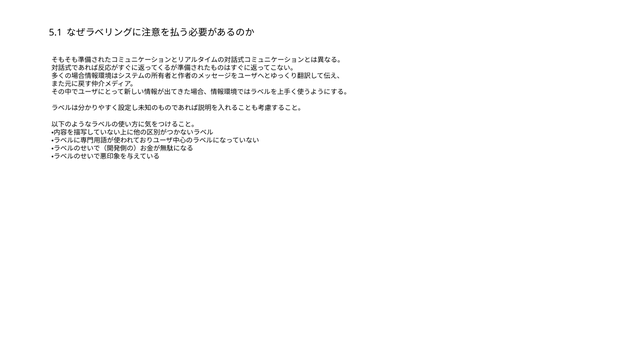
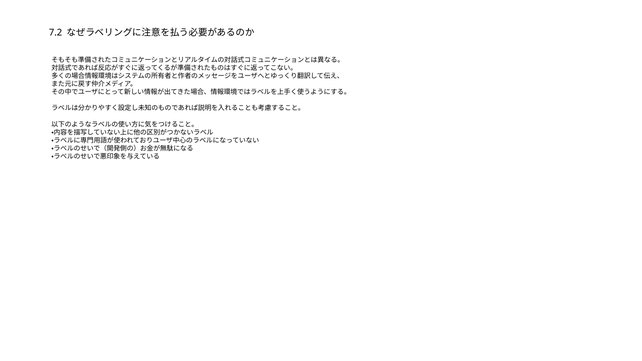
5.1: 5.1 -> 7.2 (56, 33)
